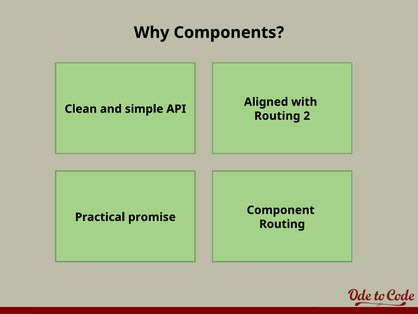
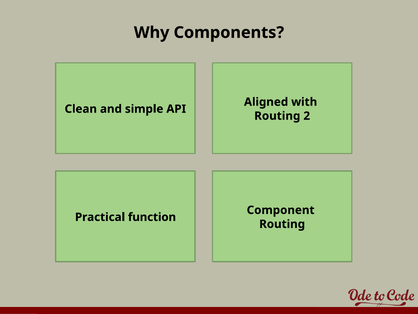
promise: promise -> function (152, 217)
